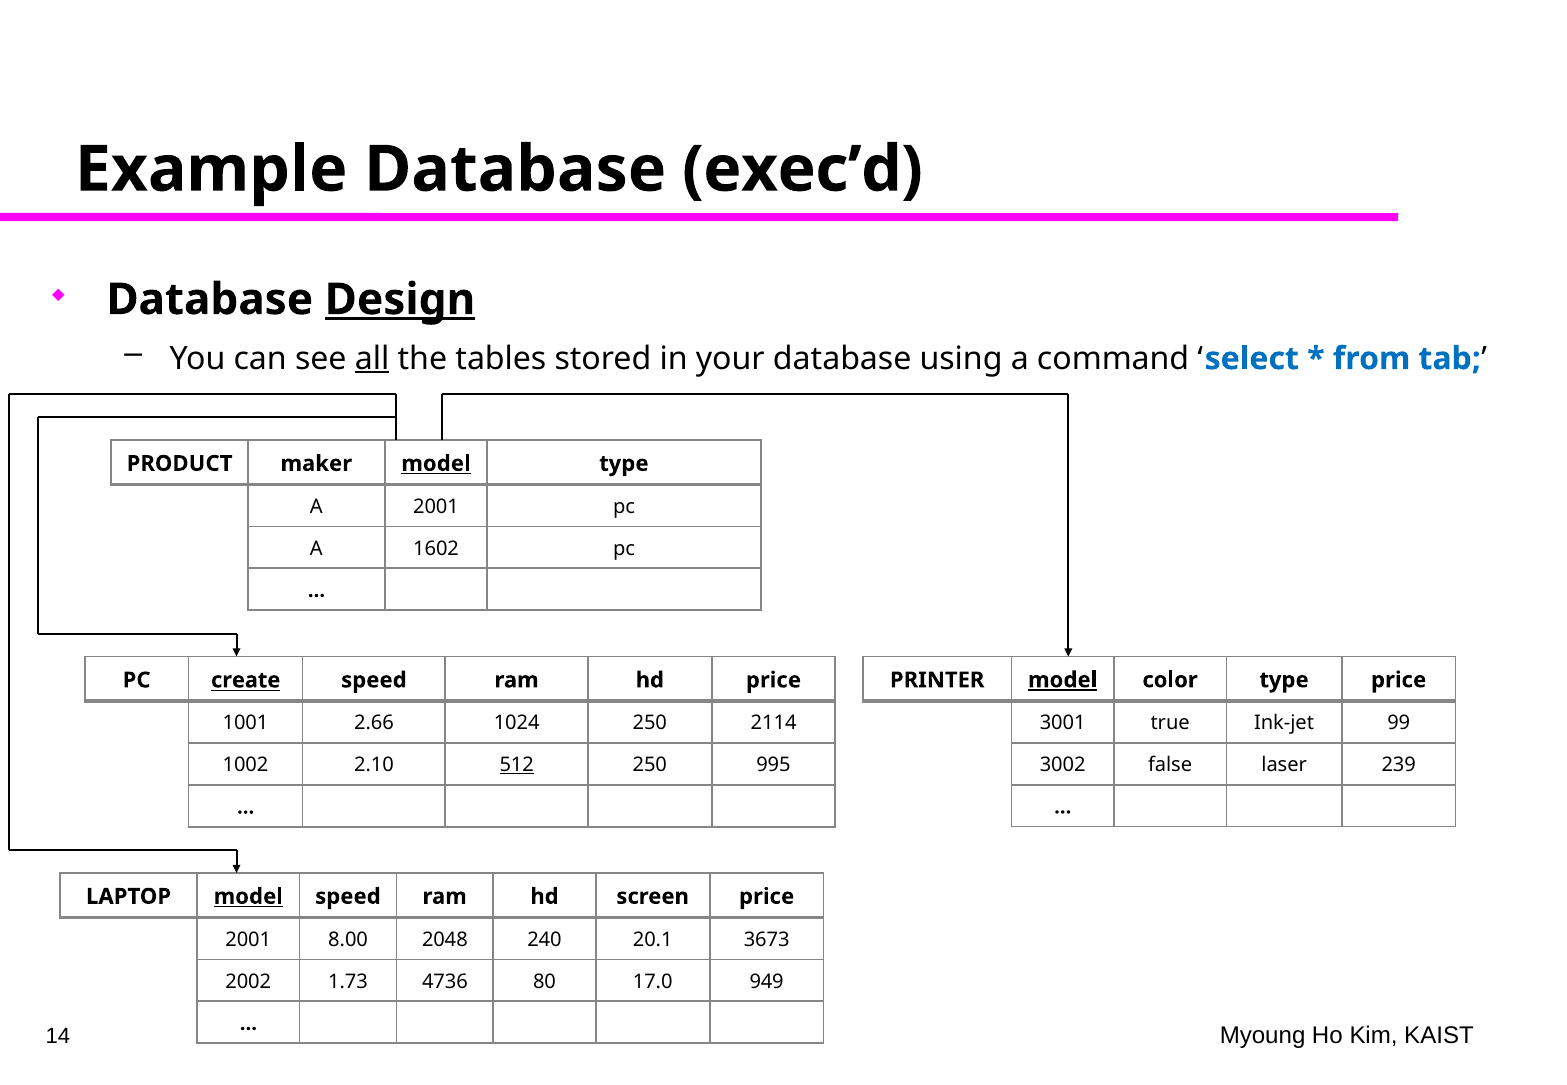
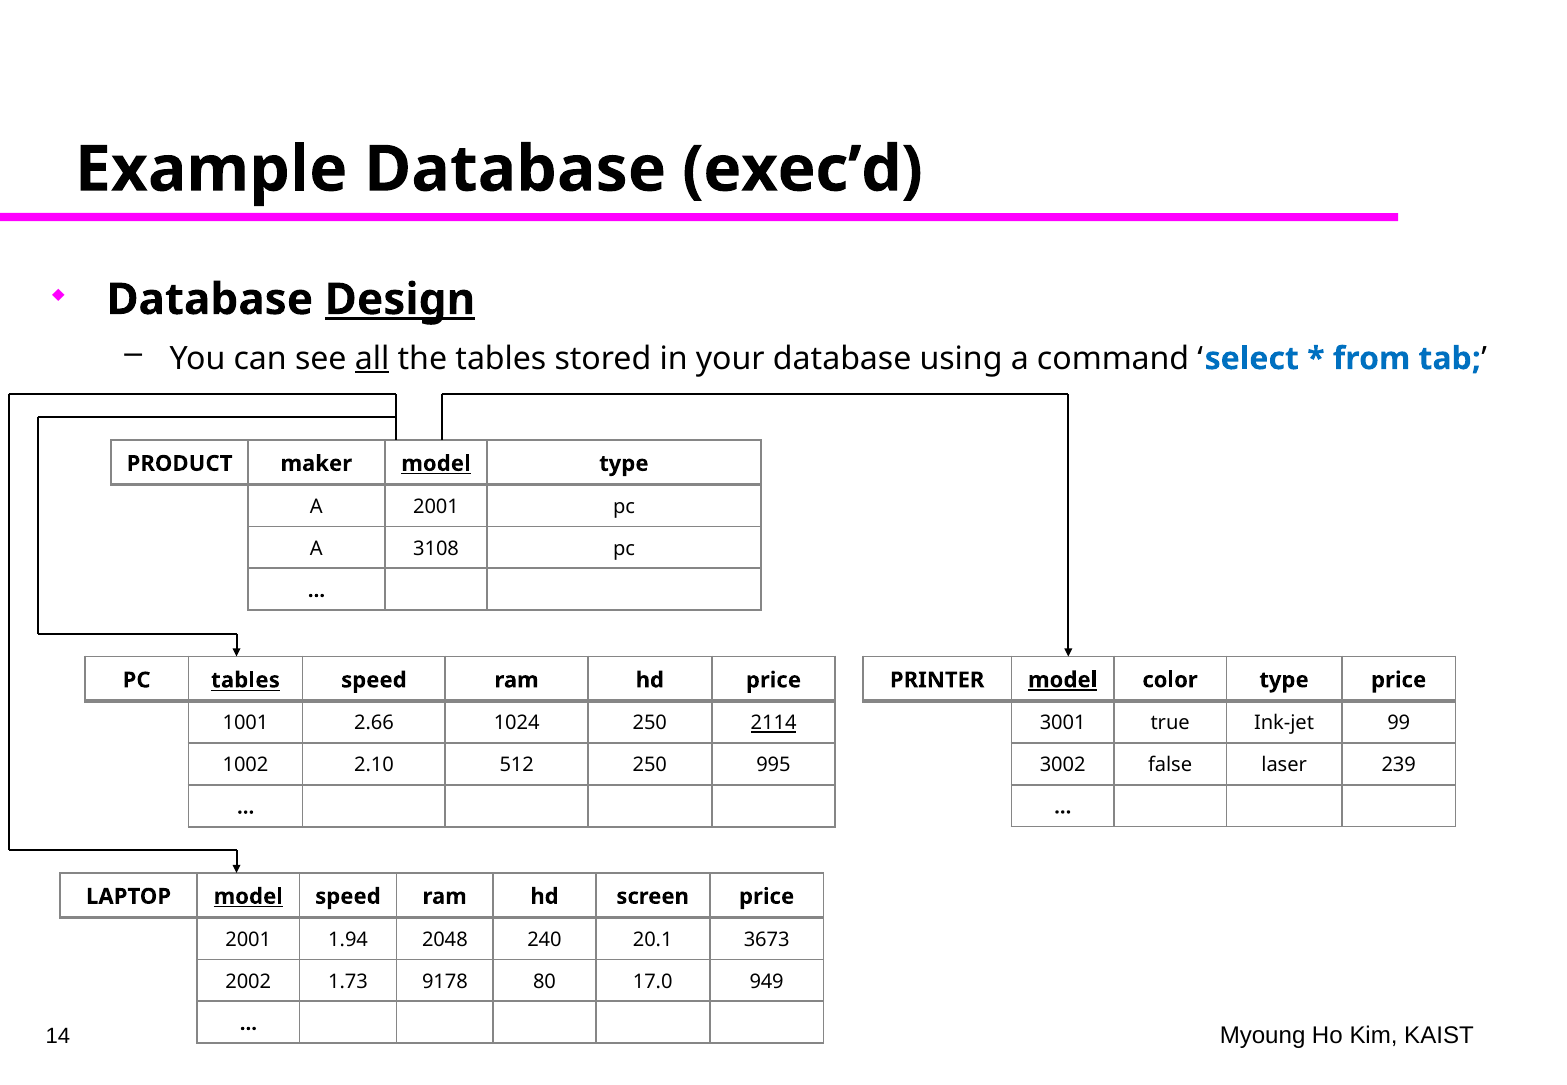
1602: 1602 -> 3108 (436, 549)
PC create: create -> tables (245, 680)
2114 underline: none -> present (774, 723)
512 underline: present -> none (517, 765)
8.00: 8.00 -> 1.94 (348, 940)
4736: 4736 -> 9178 (445, 982)
